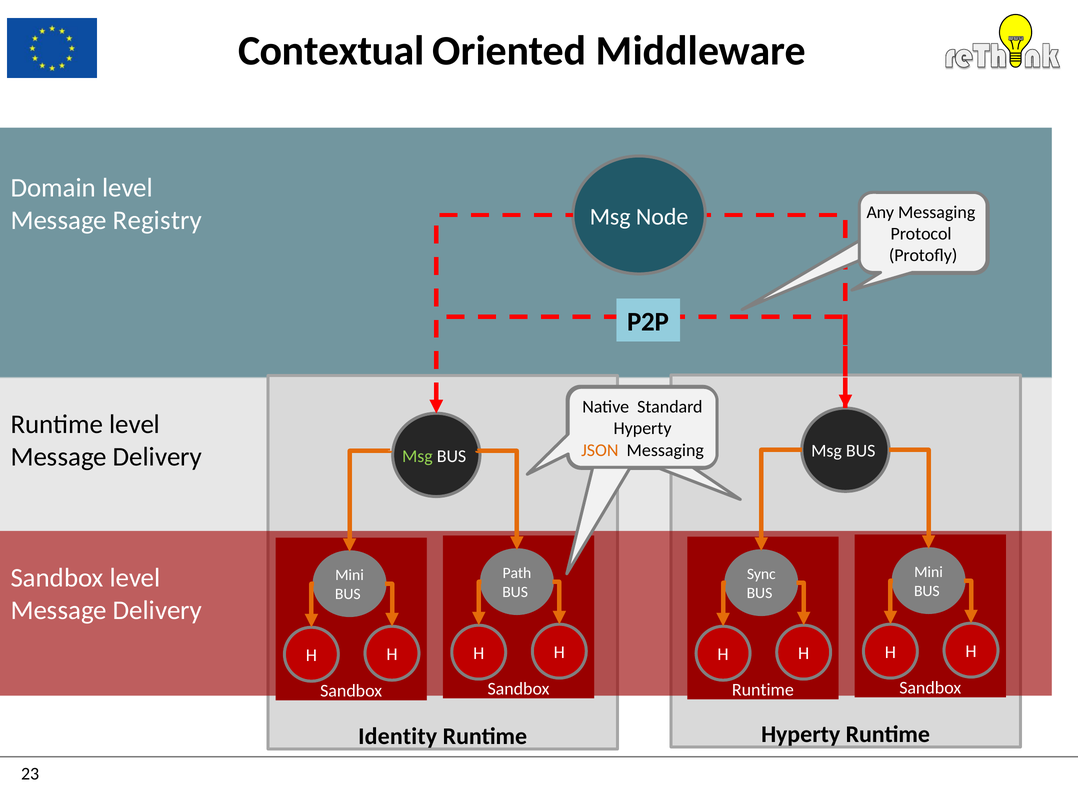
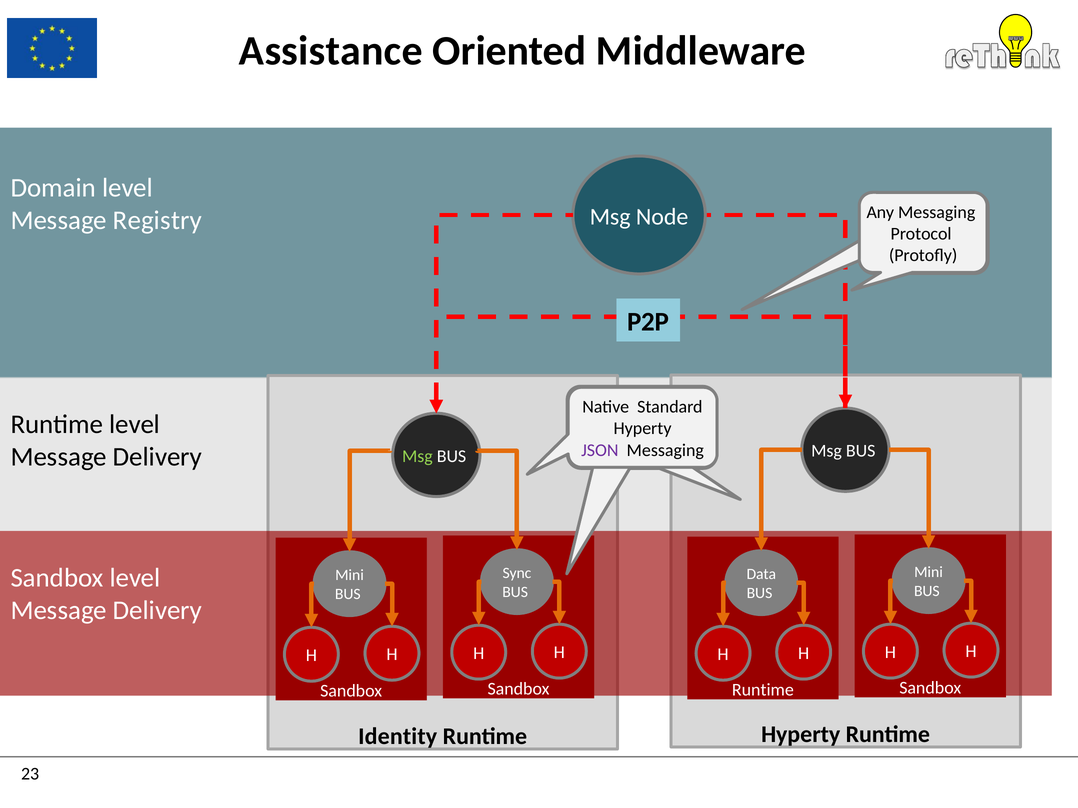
Contextual: Contextual -> Assistance (331, 51)
JSON colour: orange -> purple (600, 450)
Path: Path -> Sync (517, 574)
Sync: Sync -> Data (761, 575)
